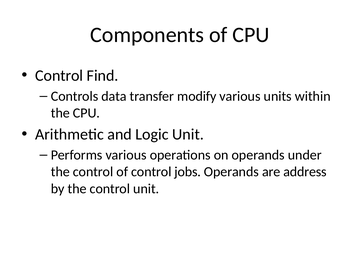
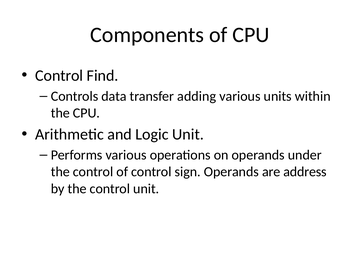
modify: modify -> adding (197, 96)
jobs: jobs -> sign (188, 172)
